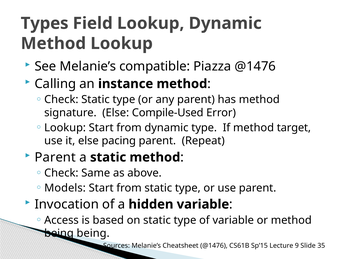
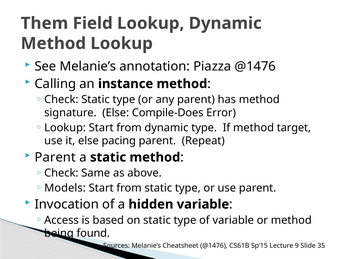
Types: Types -> Them (44, 23)
compatible: compatible -> annotation (155, 66)
Compile-Used: Compile-Used -> Compile-Does (168, 113)
being being: being -> found (93, 234)
